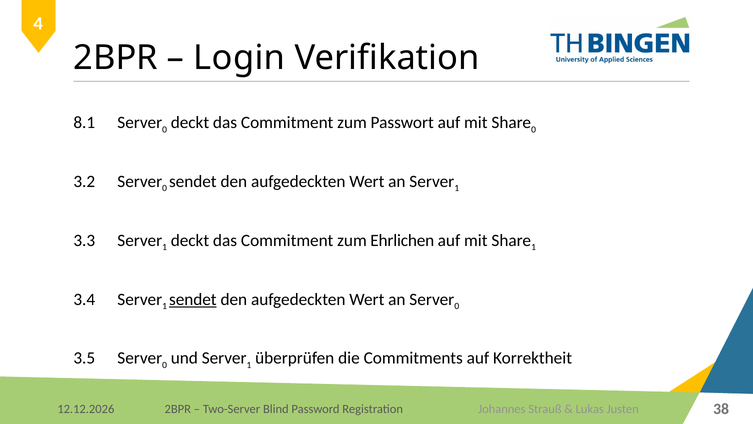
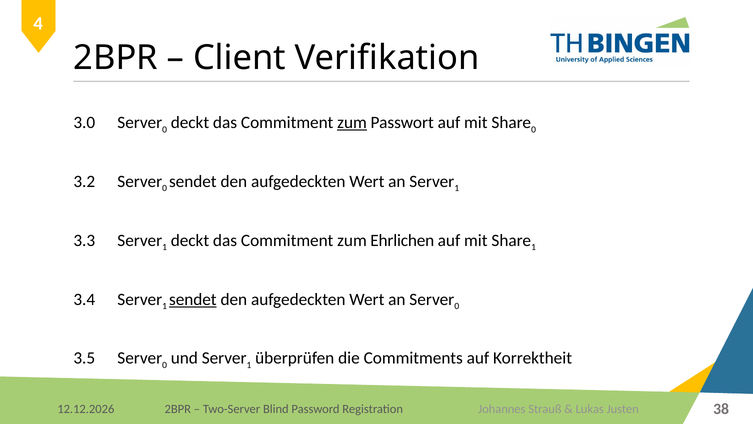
Login: Login -> Client (239, 58)
8.1: 8.1 -> 3.0 (84, 123)
zum underline: none -> present (352, 123)
